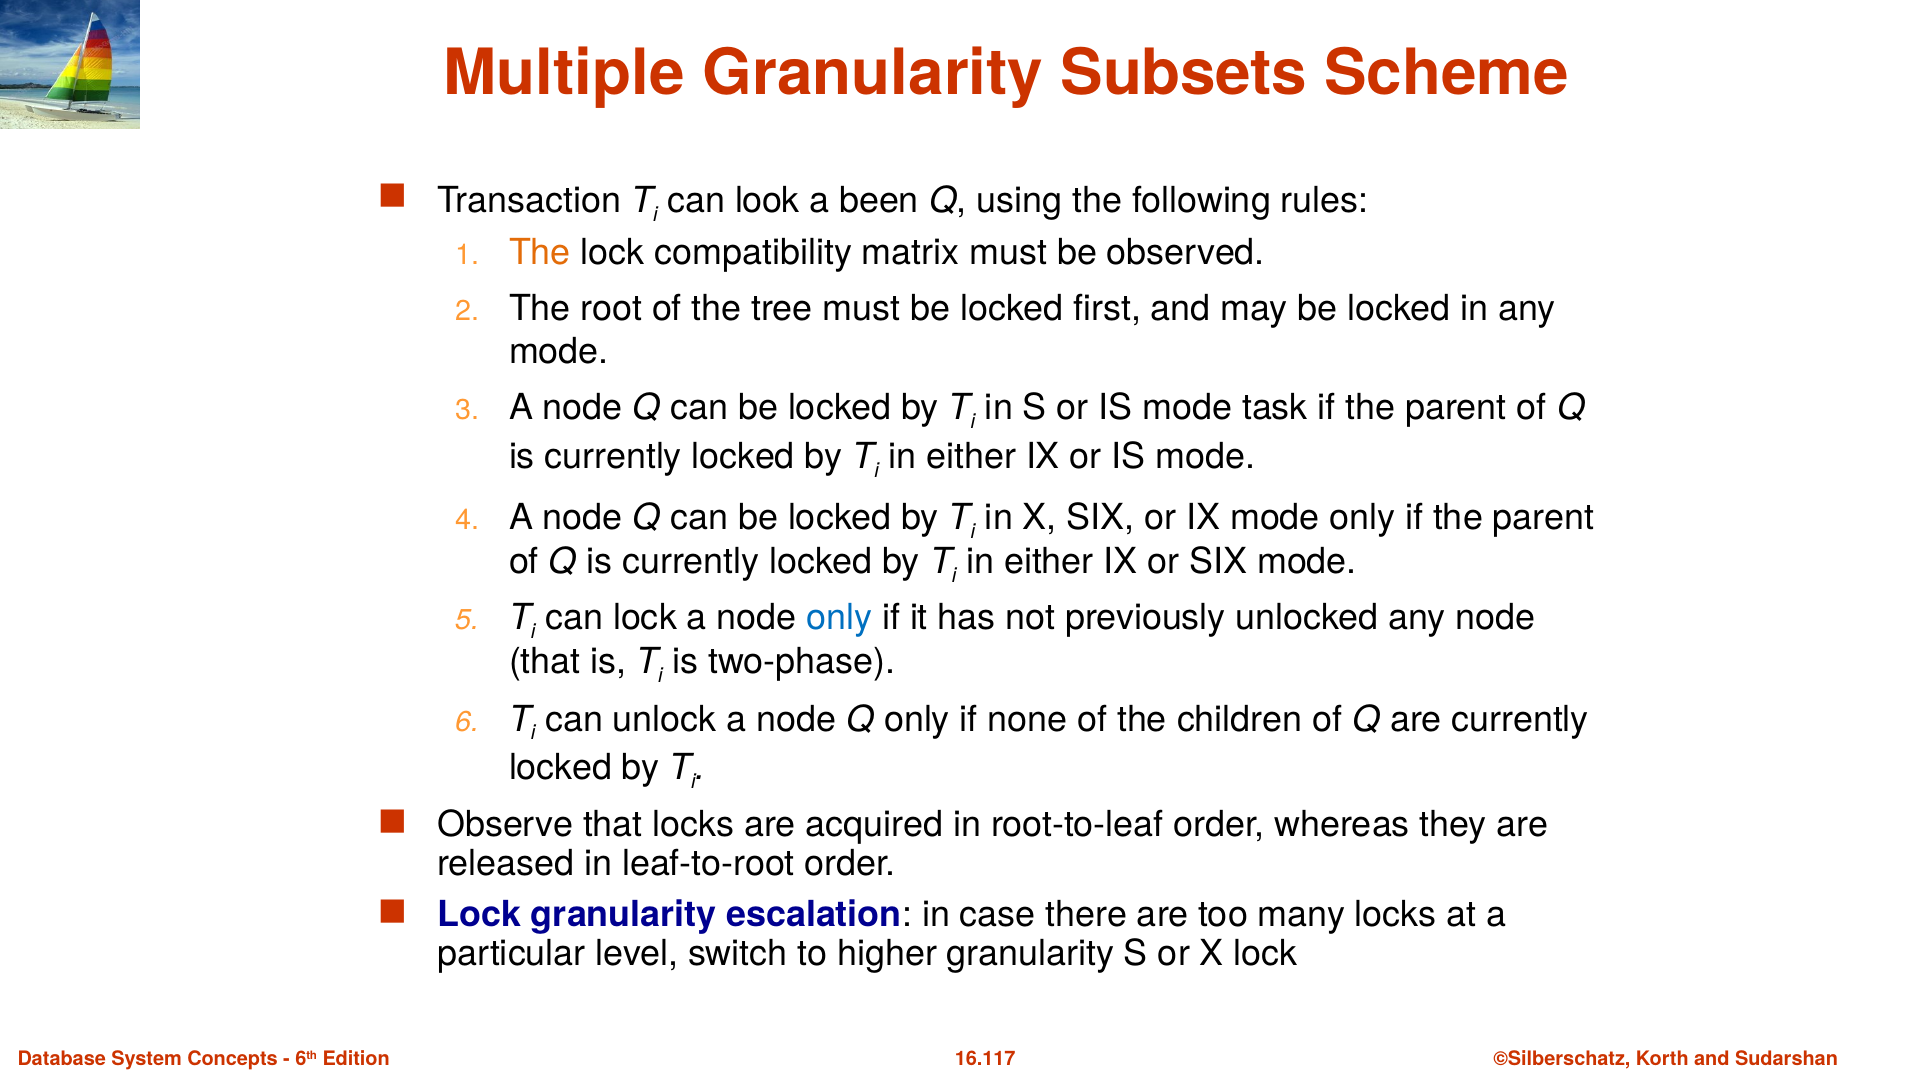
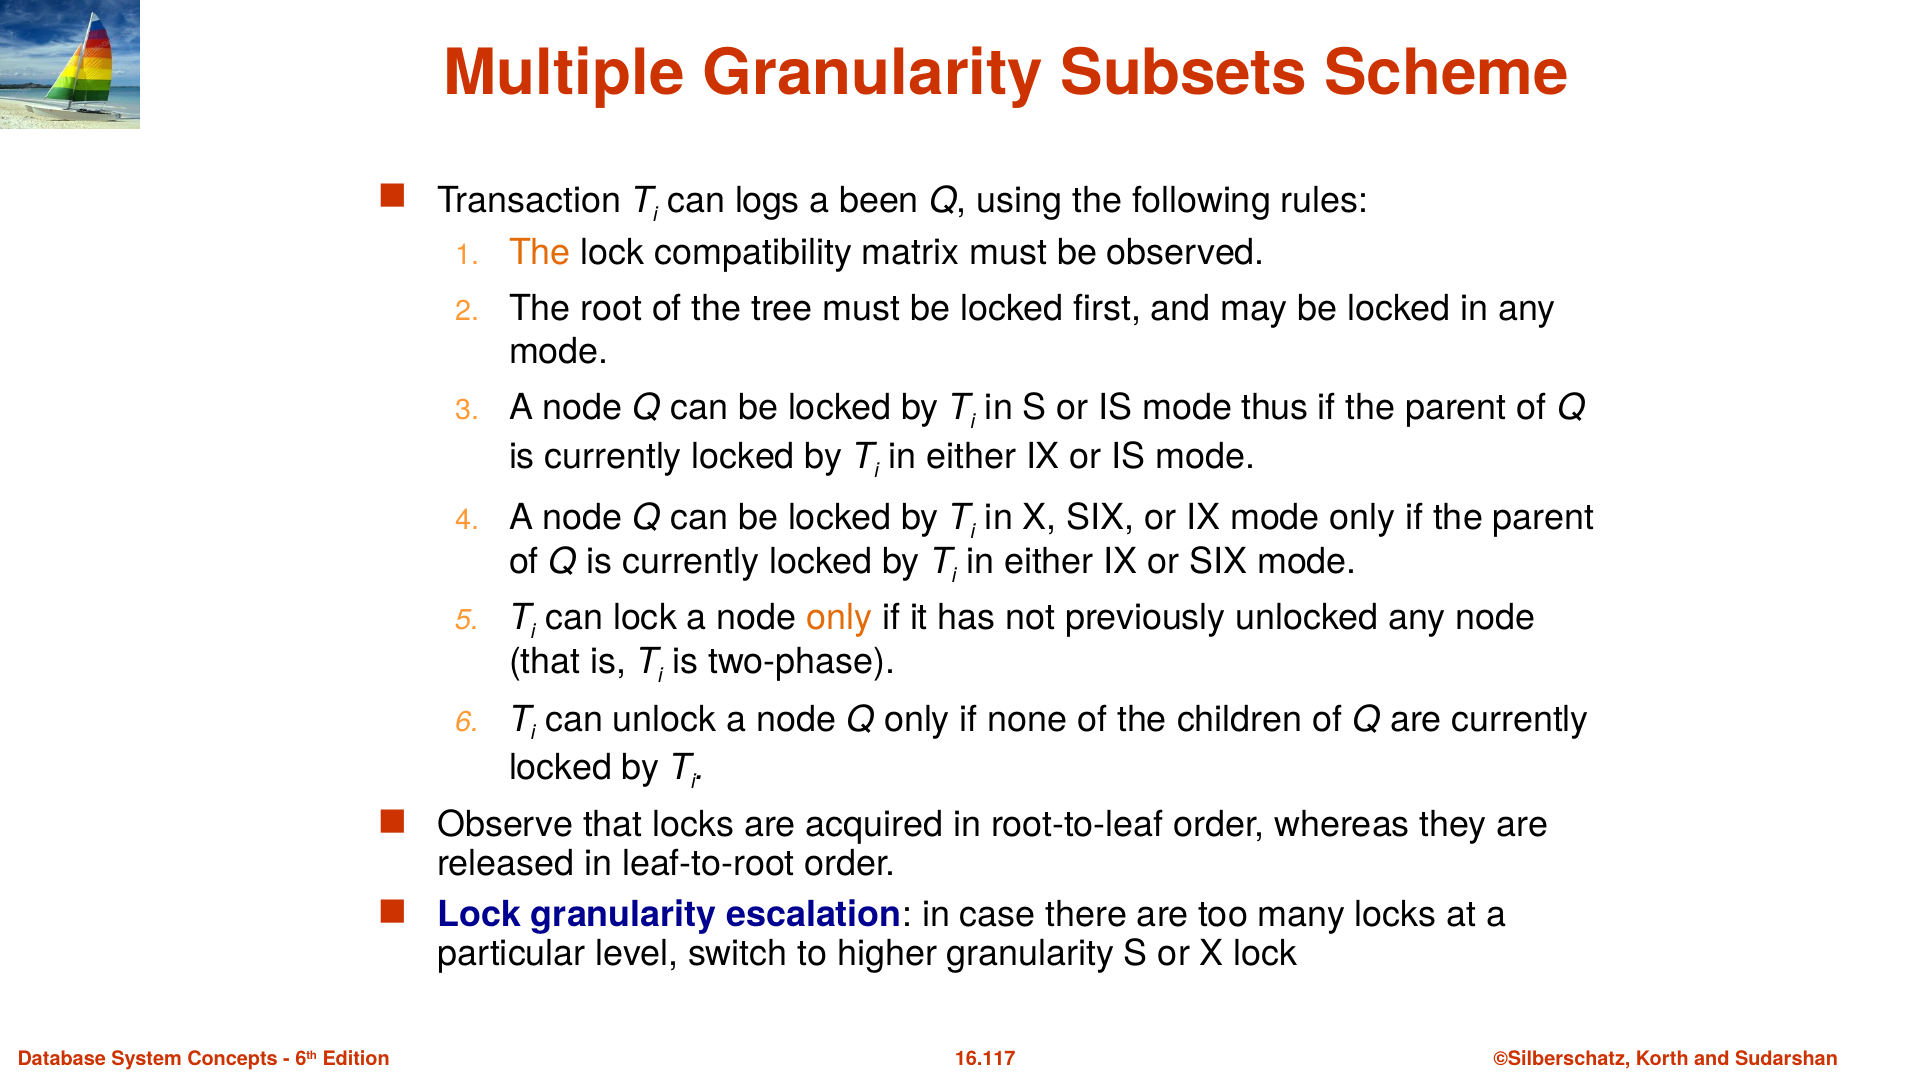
look: look -> logs (768, 200)
task: task -> thus (1275, 407)
only colour: blue -> orange (839, 618)
